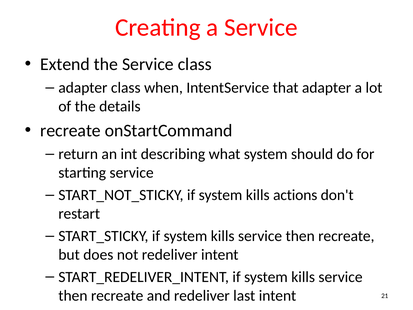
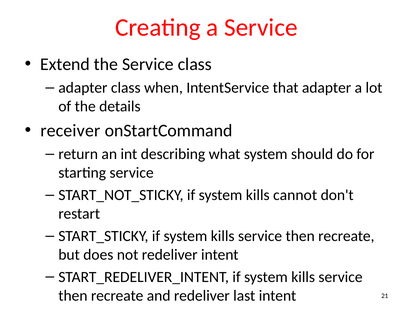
recreate: recreate -> receiver (70, 131)
actions: actions -> cannot (295, 195)
